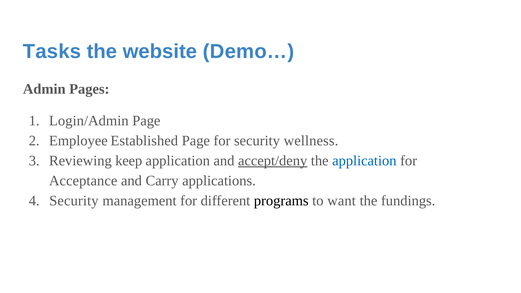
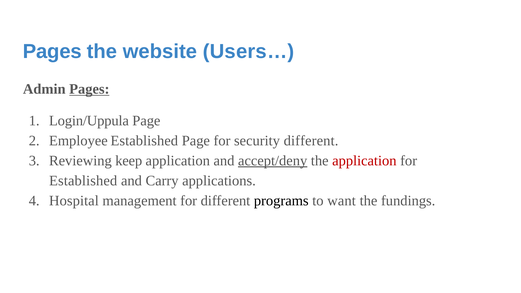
Tasks: Tasks -> Pages (52, 51)
Demo…: Demo… -> Users… (249, 51)
Pages underline: none -> present (89, 89)
Login/Admin: Login/Admin -> Login/Uppula (89, 121)
security wellness: wellness -> different (311, 141)
application colour: blue -> red (364, 161)
Acceptance: Acceptance -> Established (83, 181)
Security: Security -> Hospital (74, 201)
